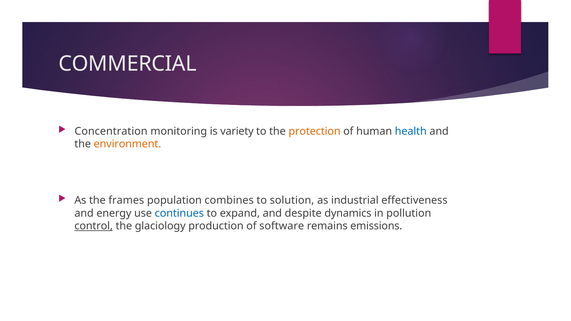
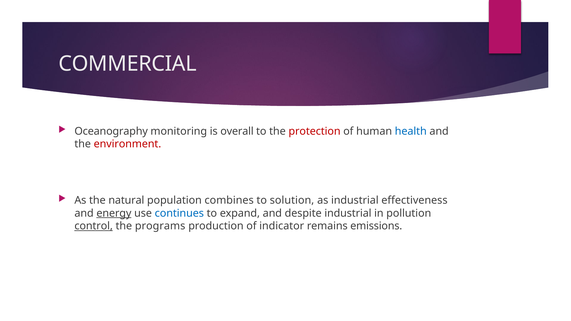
Concentration: Concentration -> Oceanography (111, 131)
variety: variety -> overall (237, 131)
protection colour: orange -> red (315, 131)
environment colour: orange -> red (127, 144)
frames: frames -> natural (126, 200)
energy underline: none -> present (114, 213)
despite dynamics: dynamics -> industrial (348, 213)
glaciology: glaciology -> programs (160, 226)
software: software -> indicator (282, 226)
